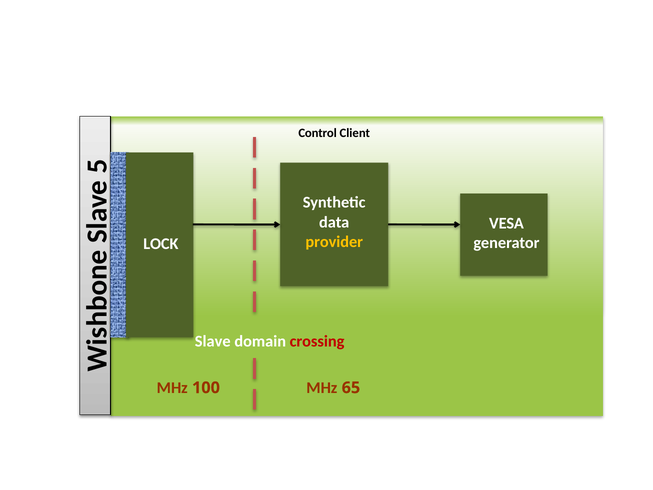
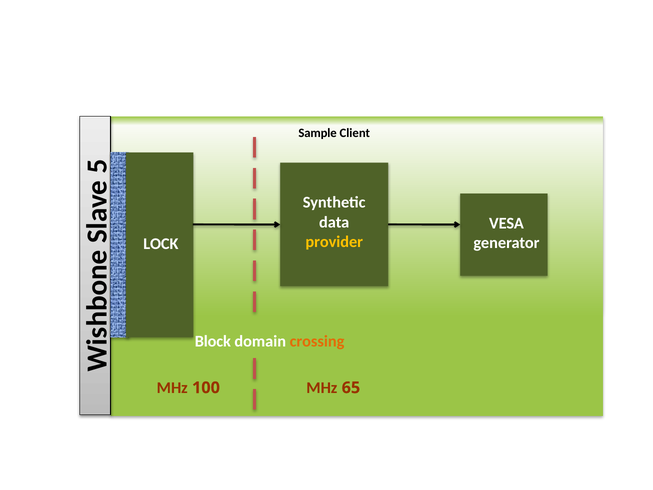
Control: Control -> Sample (318, 133)
Slave: Slave -> Block (213, 341)
crossing colour: red -> orange (317, 341)
